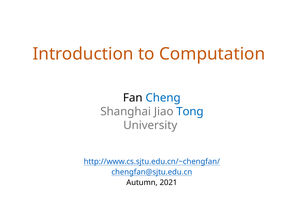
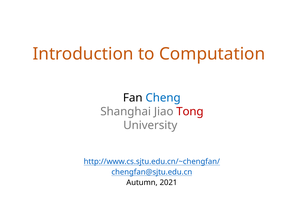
Tong colour: blue -> red (190, 112)
